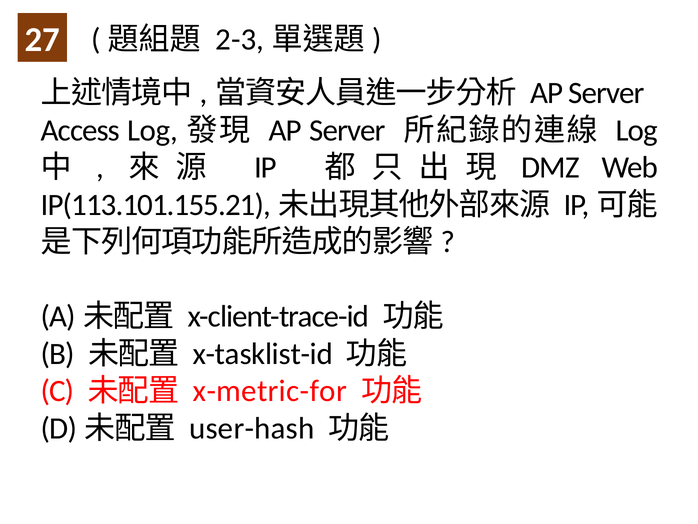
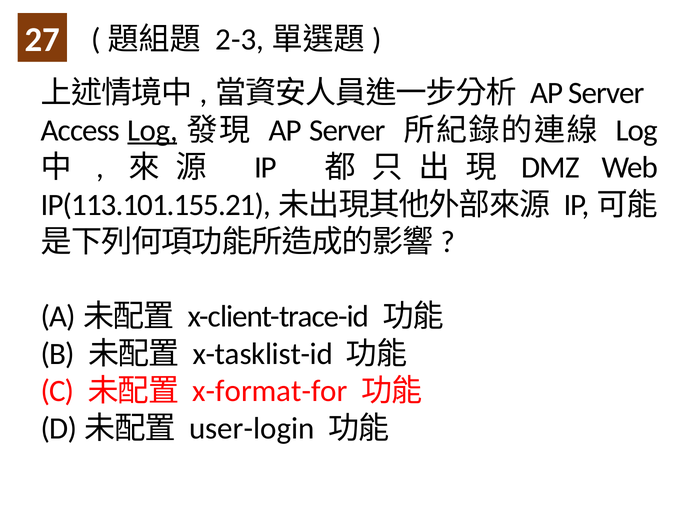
Log underline: none -> present (152, 130)
x-metric-for: x-metric-for -> x-format-for (270, 391)
user-hash: user-hash -> user-login (252, 428)
